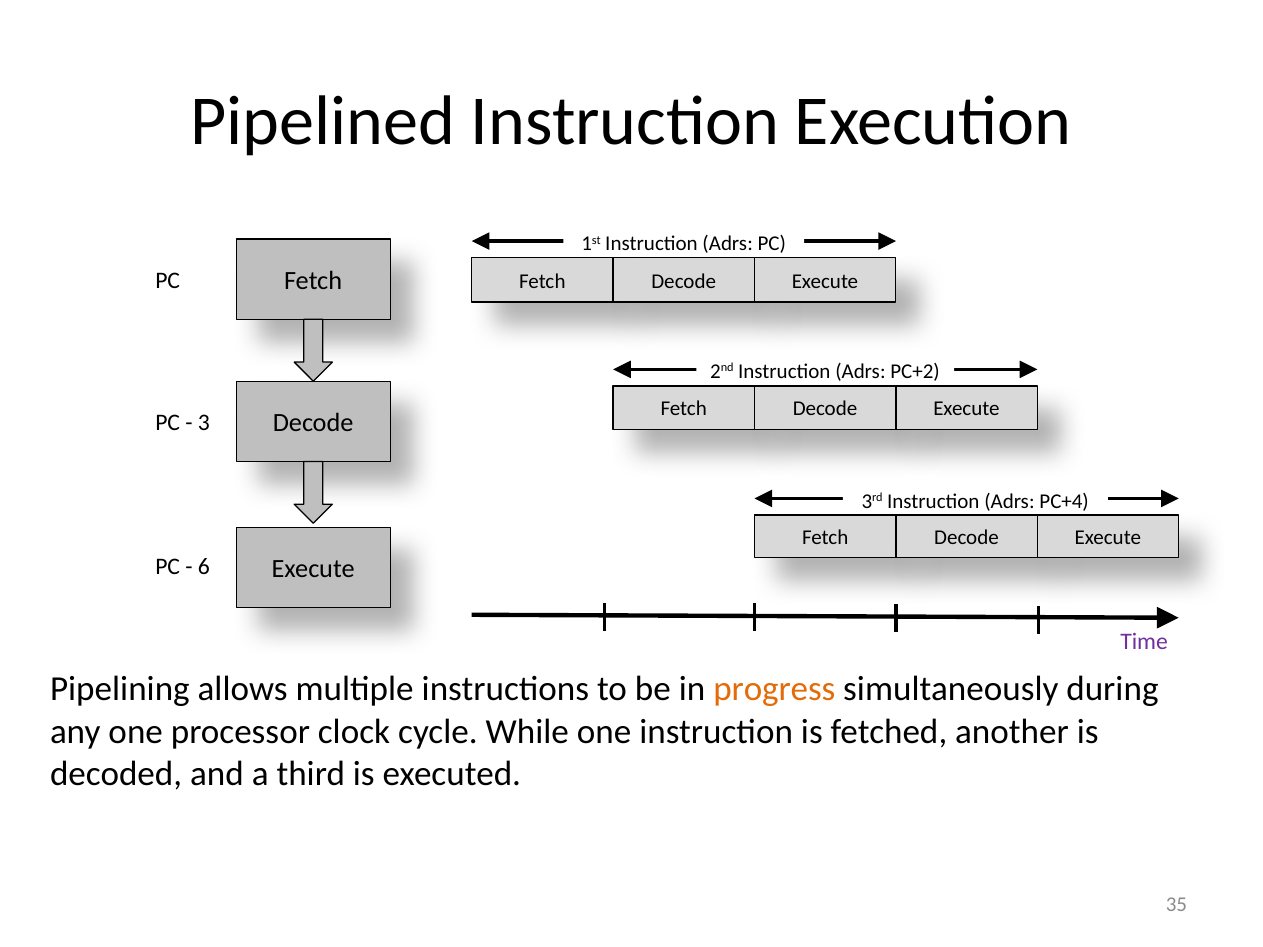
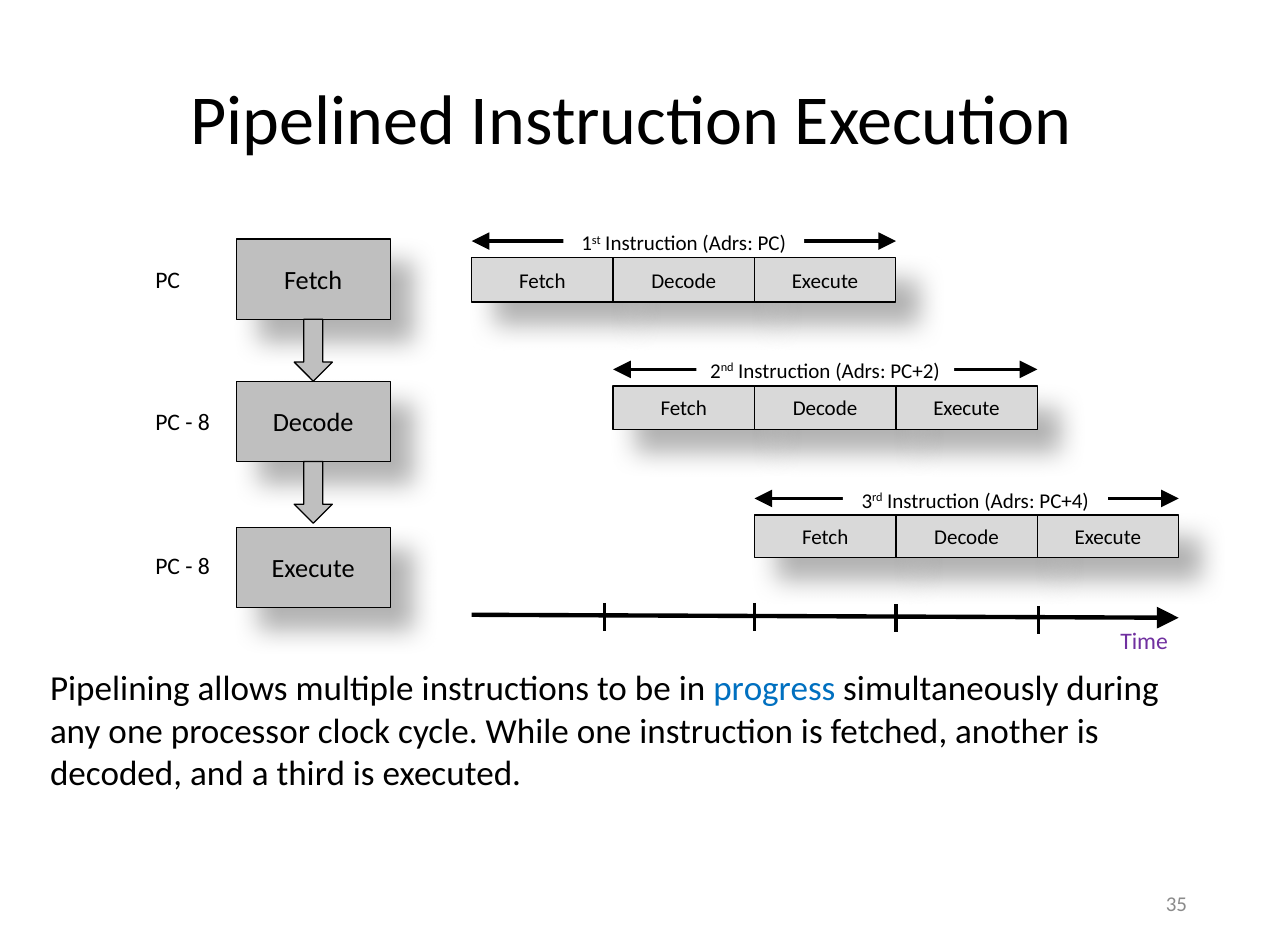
3: 3 -> 8 (204, 423)
6: 6 -> 8 (204, 567)
progress colour: orange -> blue (774, 690)
